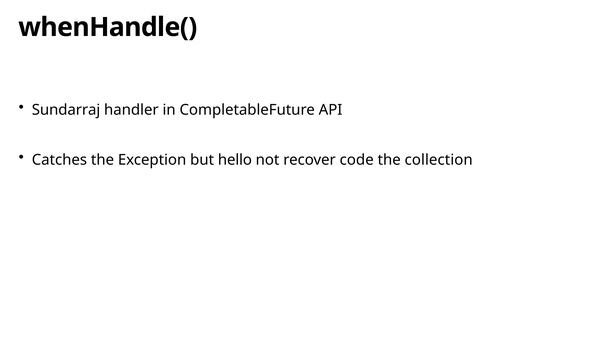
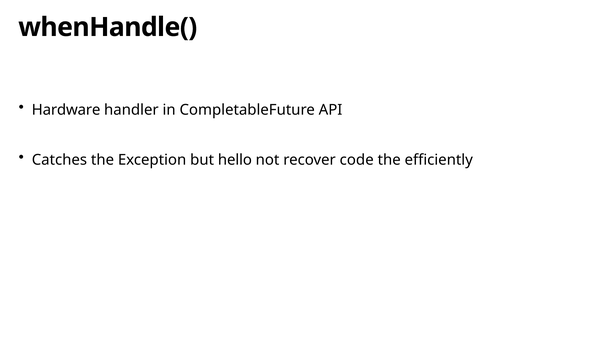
Sundarraj: Sundarraj -> Hardware (66, 110)
collection: collection -> efficiently (439, 160)
